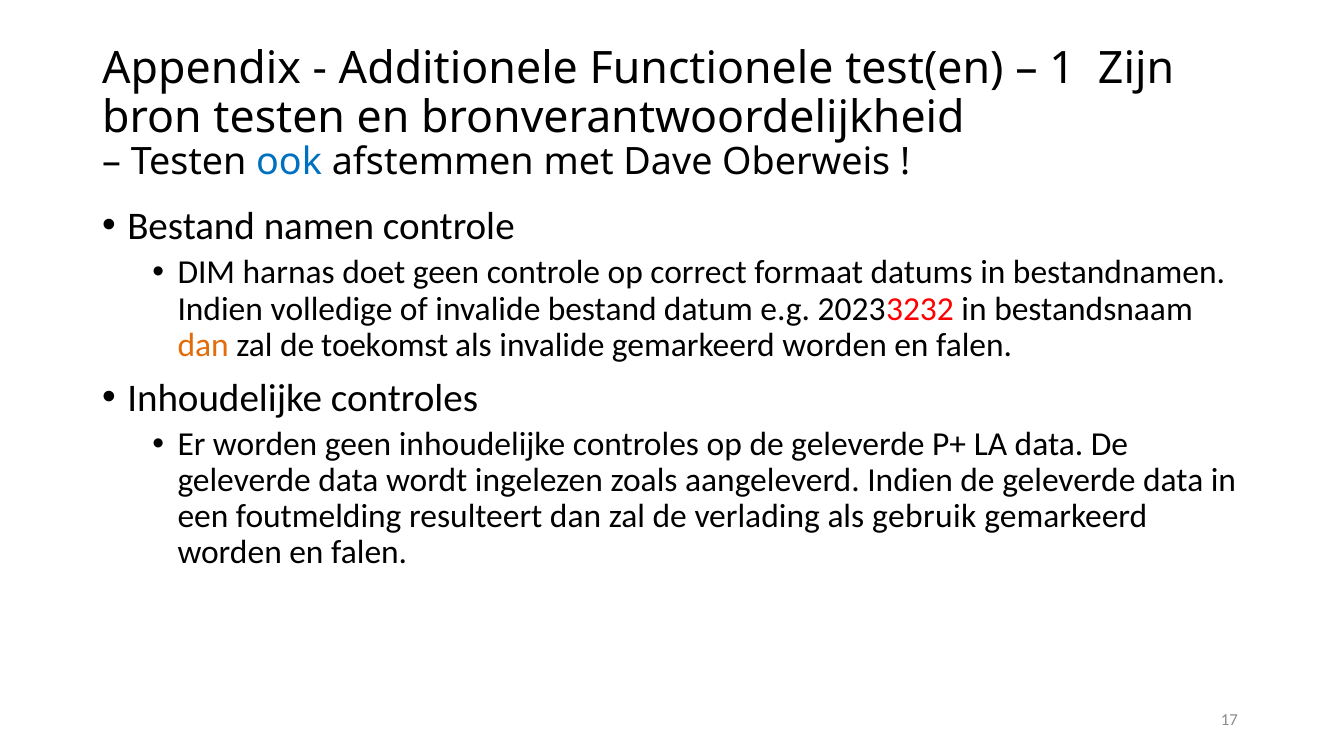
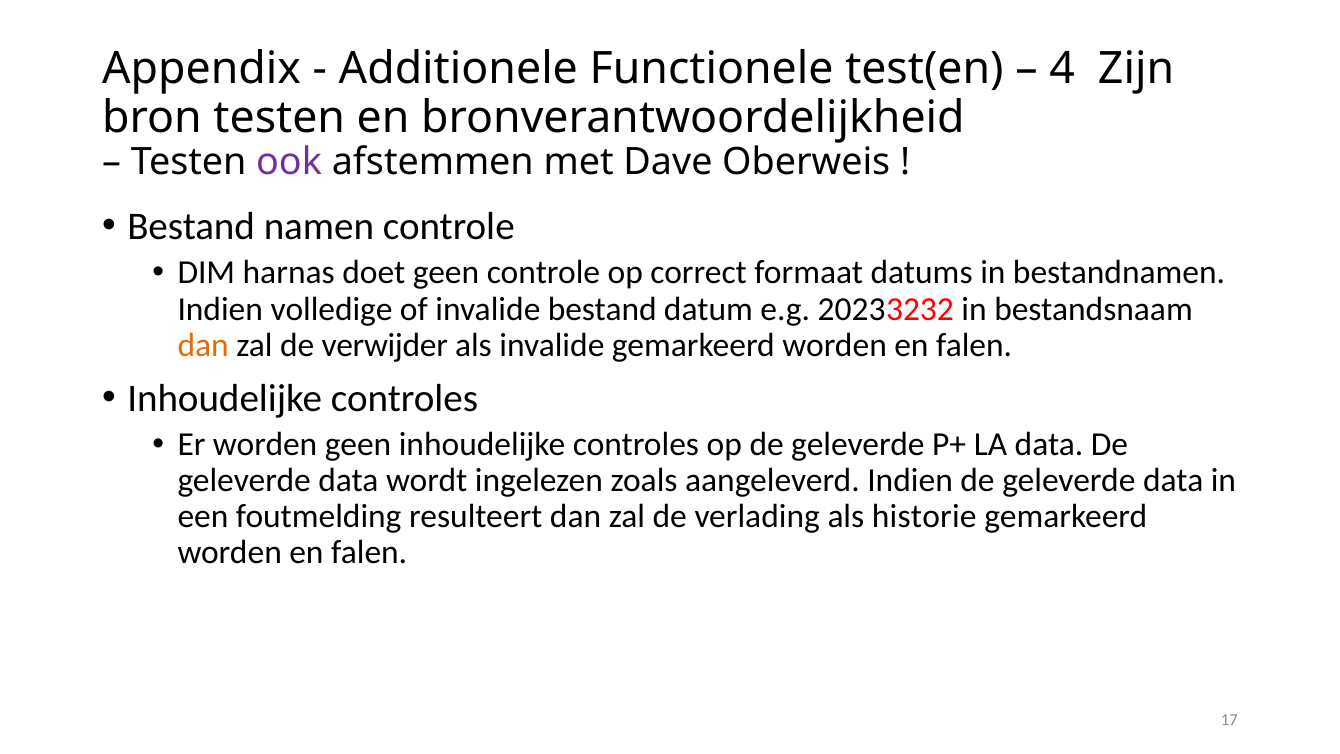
1: 1 -> 4 (1062, 69)
ook colour: blue -> purple (289, 162)
toekomst: toekomst -> verwijder (385, 345)
gebruik: gebruik -> historie (924, 517)
